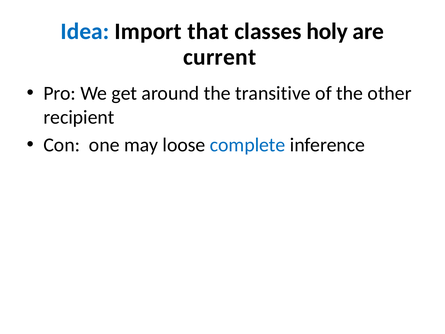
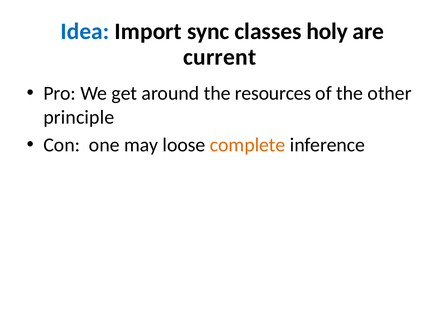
that: that -> sync (208, 32)
transitive: transitive -> resources (273, 93)
recipient: recipient -> principle (79, 117)
complete colour: blue -> orange (248, 145)
